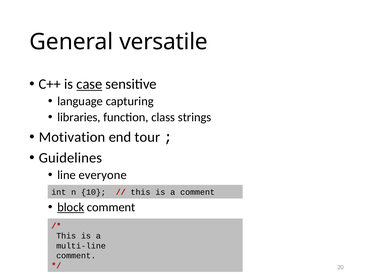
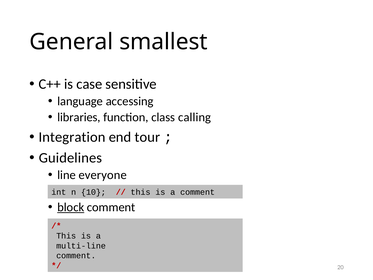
versatile: versatile -> smallest (163, 42)
case underline: present -> none (89, 84)
capturing: capturing -> accessing (130, 101)
strings: strings -> calling (195, 117)
Motivation: Motivation -> Integration (72, 137)
